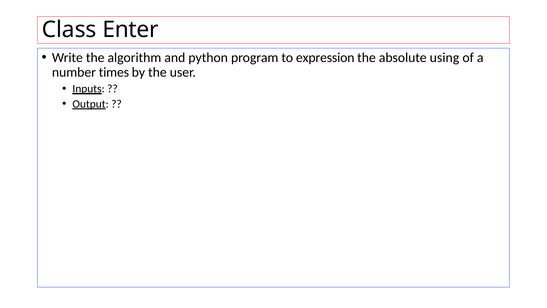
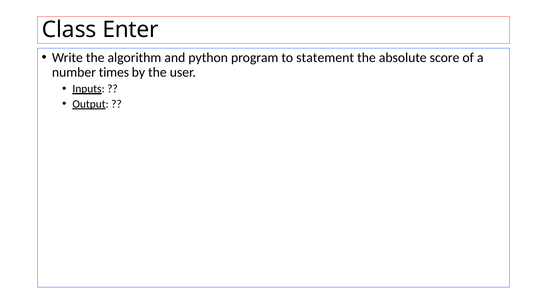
expression: expression -> statement (325, 58)
using: using -> score (445, 58)
